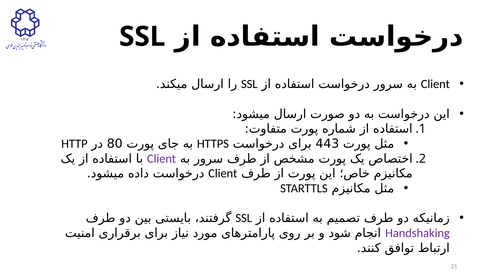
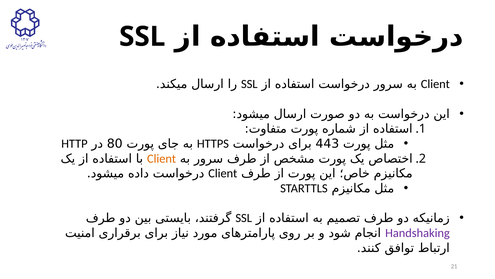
Client colour: purple -> orange (162, 158)
